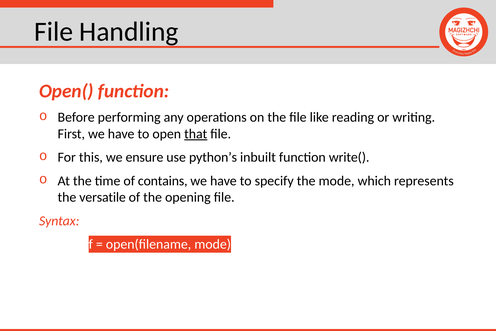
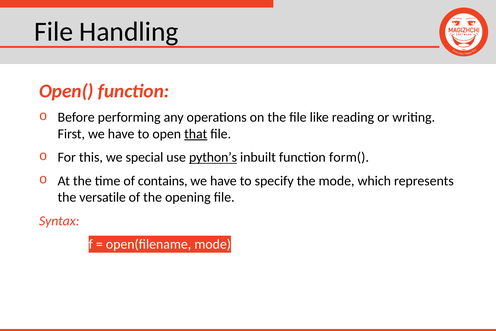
ensure: ensure -> special (145, 157)
python’s underline: none -> present (213, 157)
write(: write( -> form( (349, 157)
